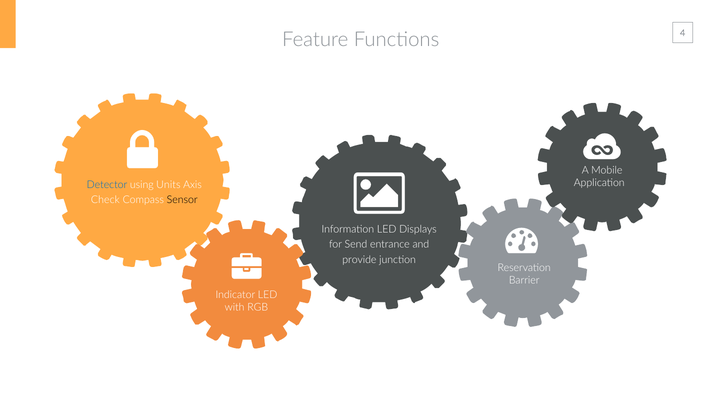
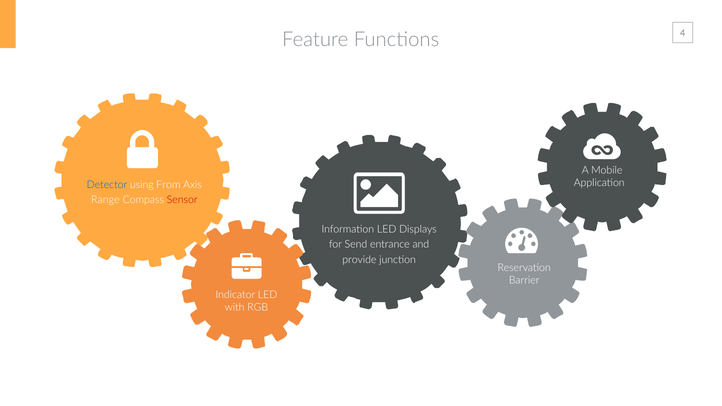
Units: Units -> From (168, 185)
Check: Check -> Range (105, 200)
Sensor colour: black -> red (182, 200)
